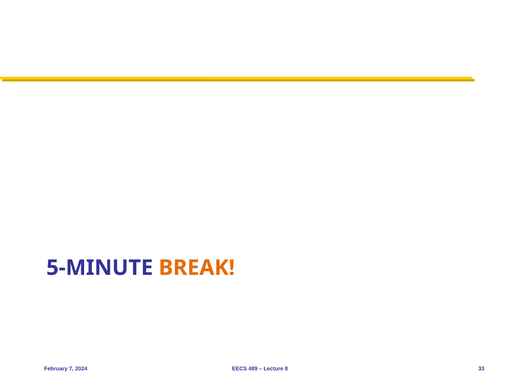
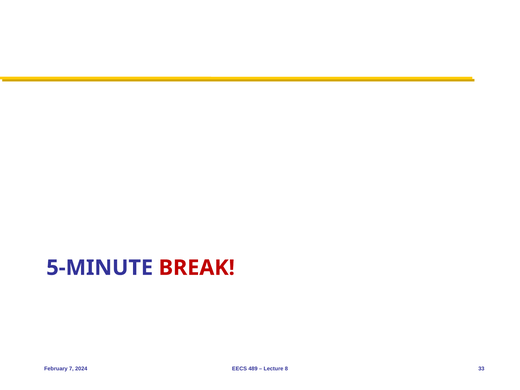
BREAK colour: orange -> red (197, 268)
